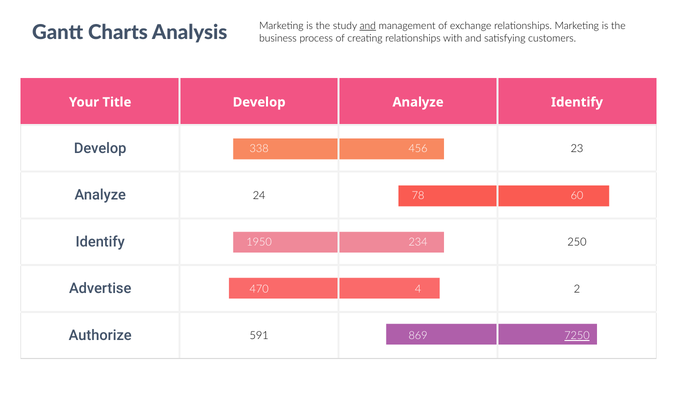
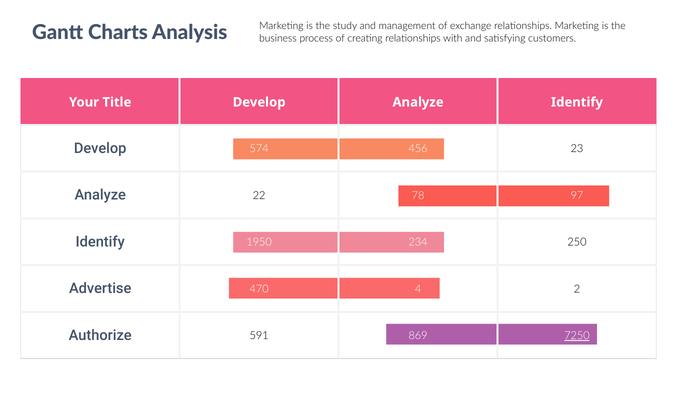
and underline: present -> none (368, 26)
338: 338 -> 574 (259, 149)
24: 24 -> 22 (259, 195)
60: 60 -> 97 (577, 195)
